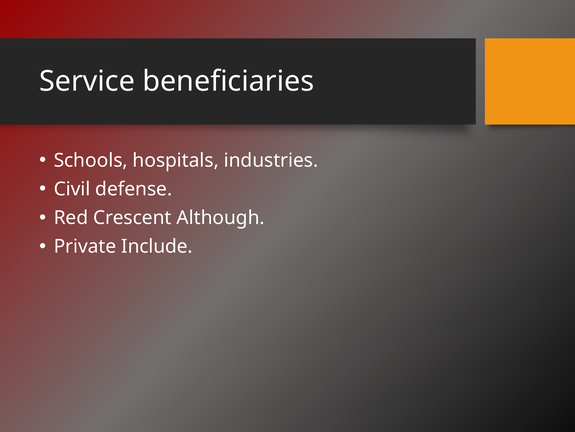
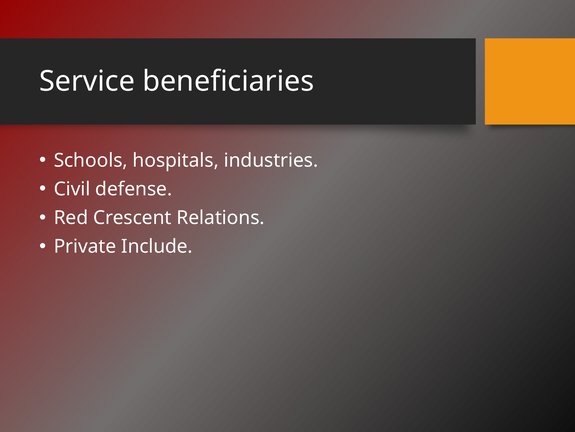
Although: Although -> Relations (221, 217)
